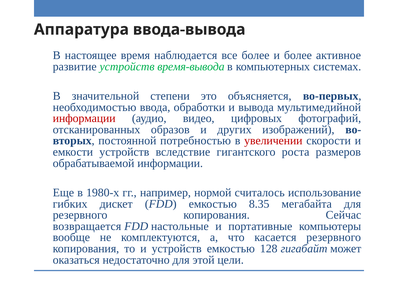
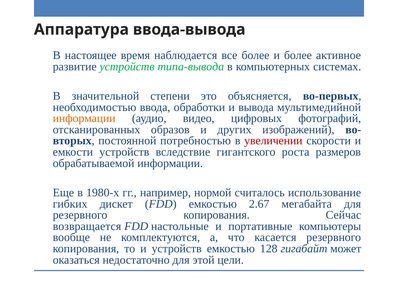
время-вывода: время-вывода -> типа-вывода (191, 67)
информации colour: red -> orange (84, 118)
8.35: 8.35 -> 2.67 (259, 204)
